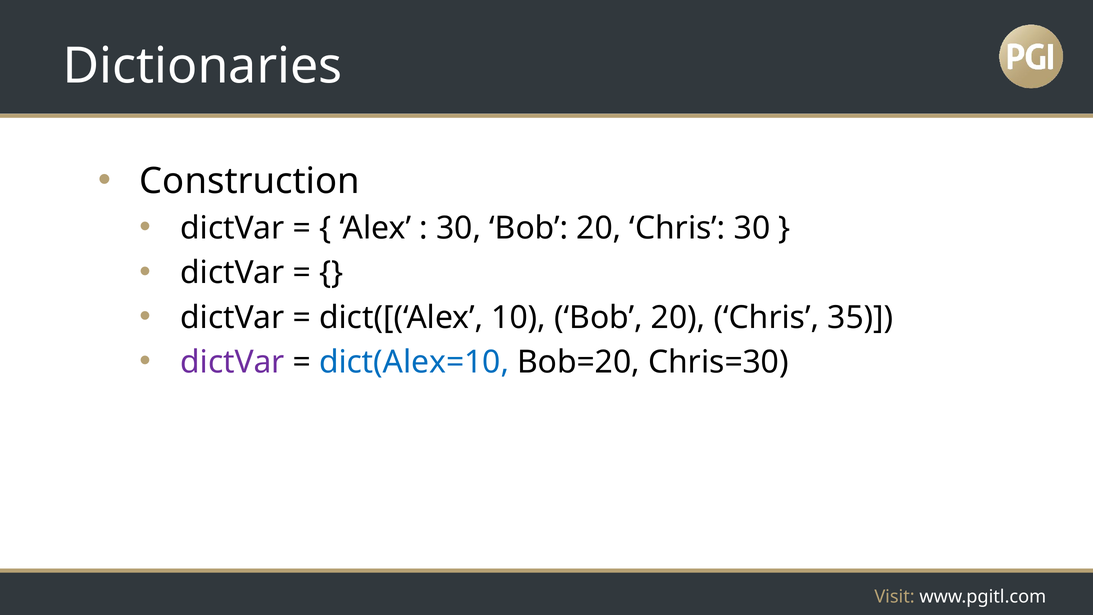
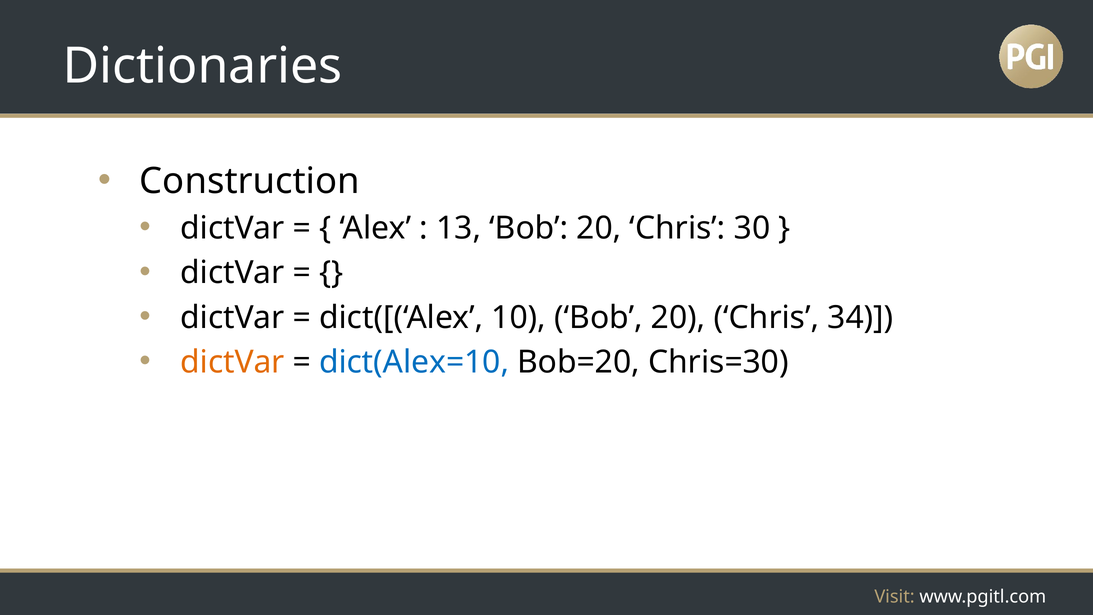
30: 30 -> 13 (459, 228)
35: 35 -> 34 (860, 317)
dictVar colour: purple -> orange (233, 362)
